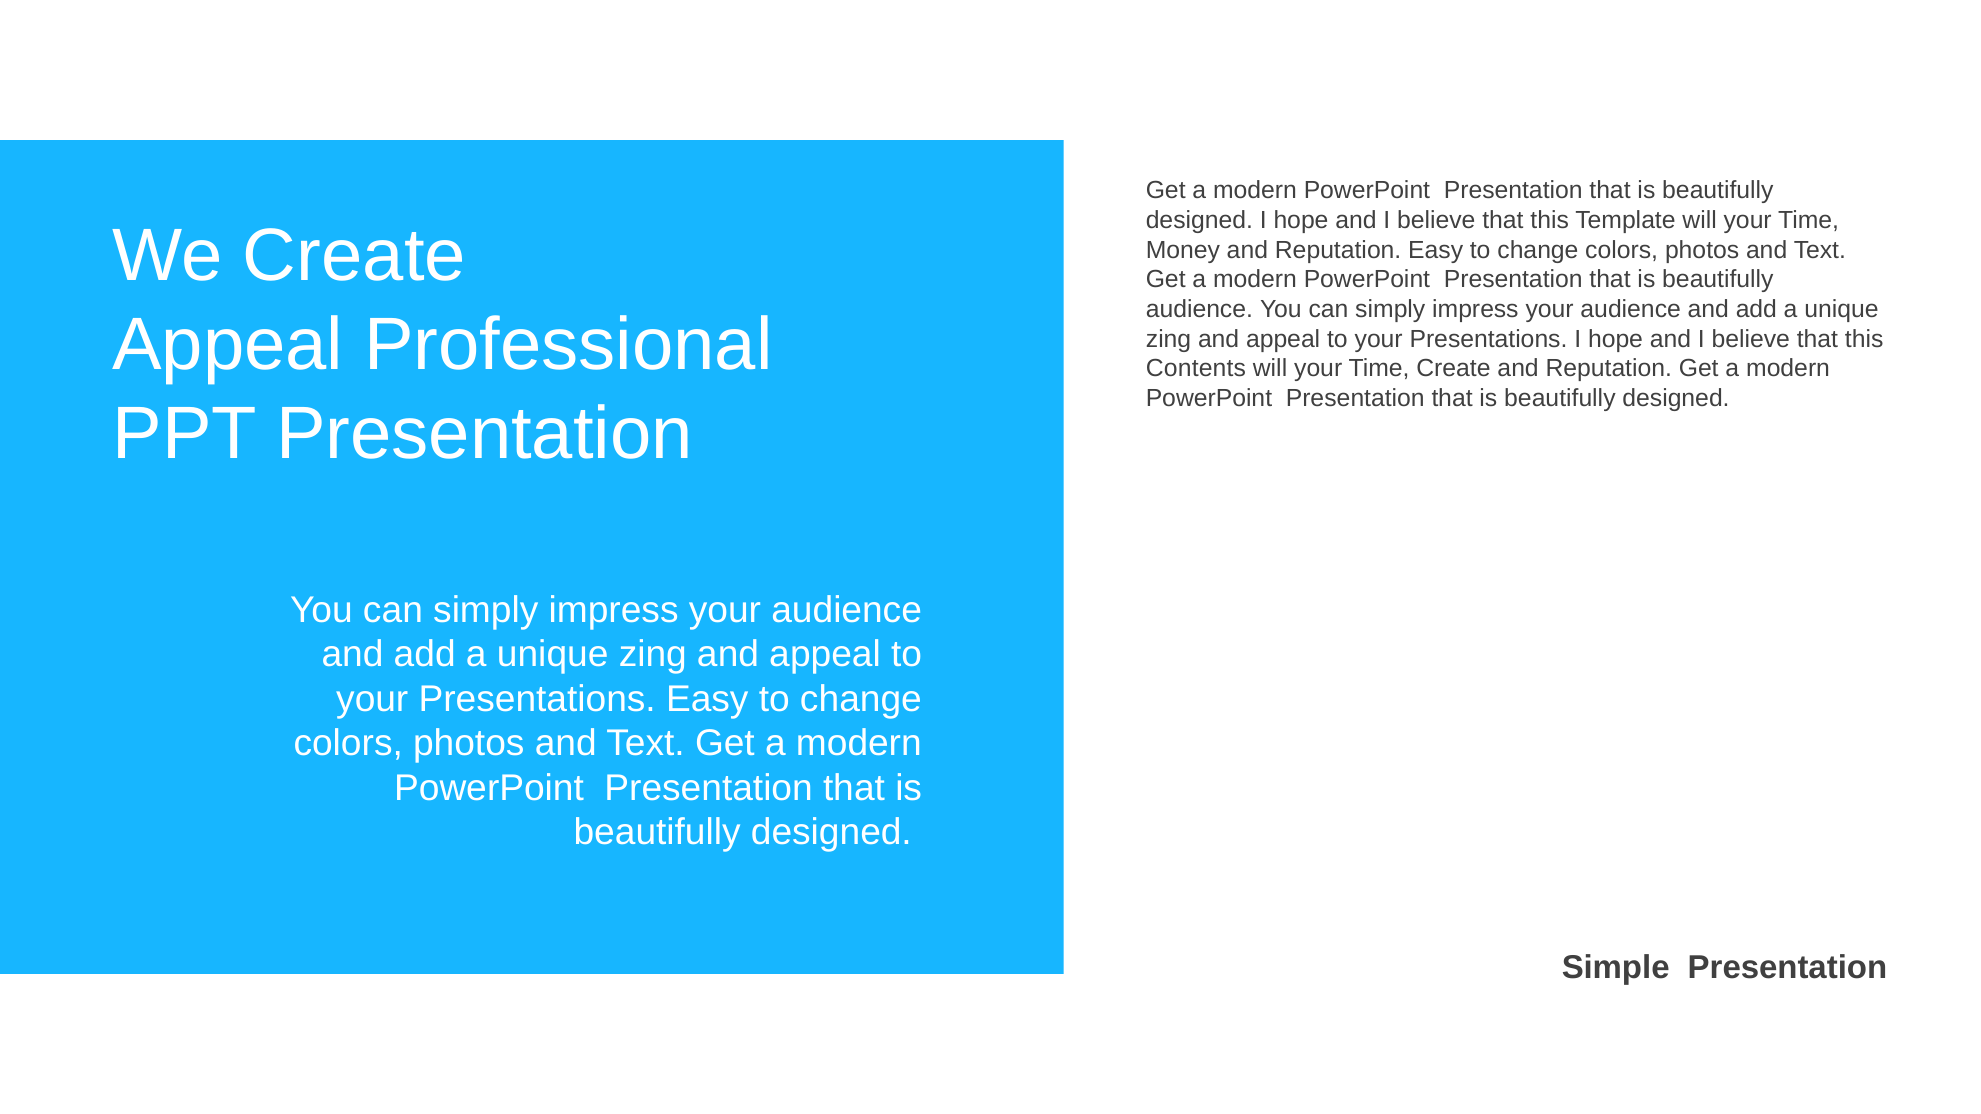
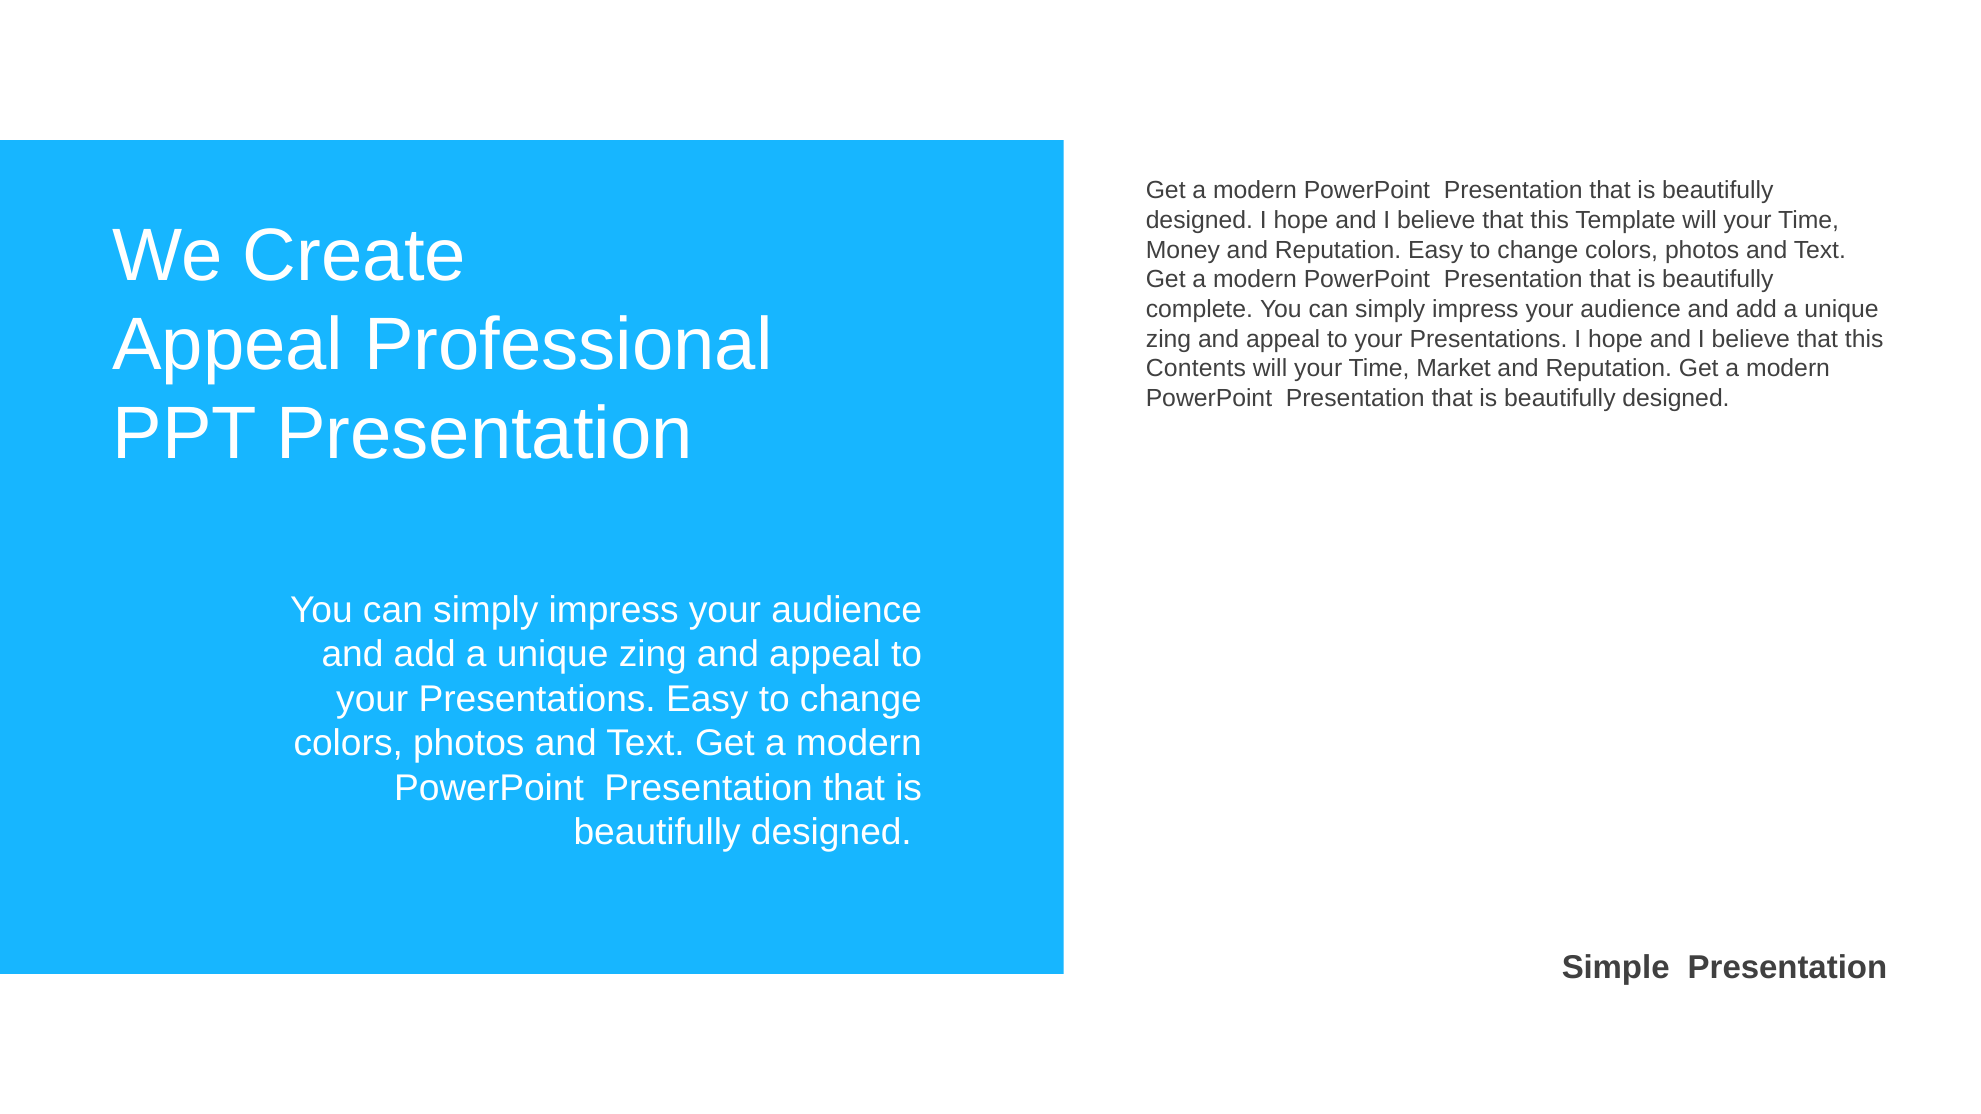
audience: audience -> complete (1199, 309)
Time Create: Create -> Market (1454, 369)
